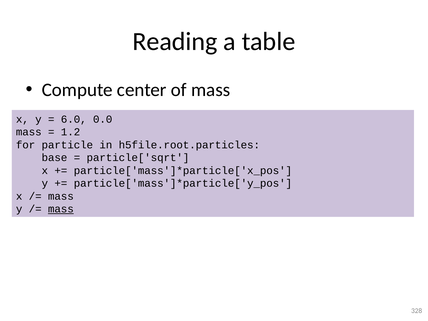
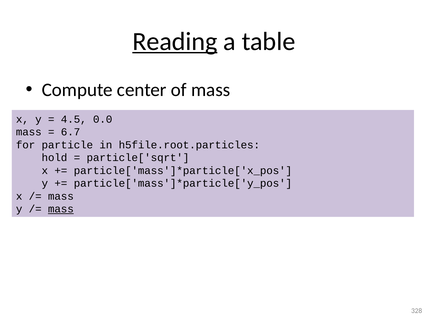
Reading underline: none -> present (175, 41)
6.0: 6.0 -> 4.5 (74, 119)
1.2: 1.2 -> 6.7 (71, 132)
base: base -> hold (54, 158)
